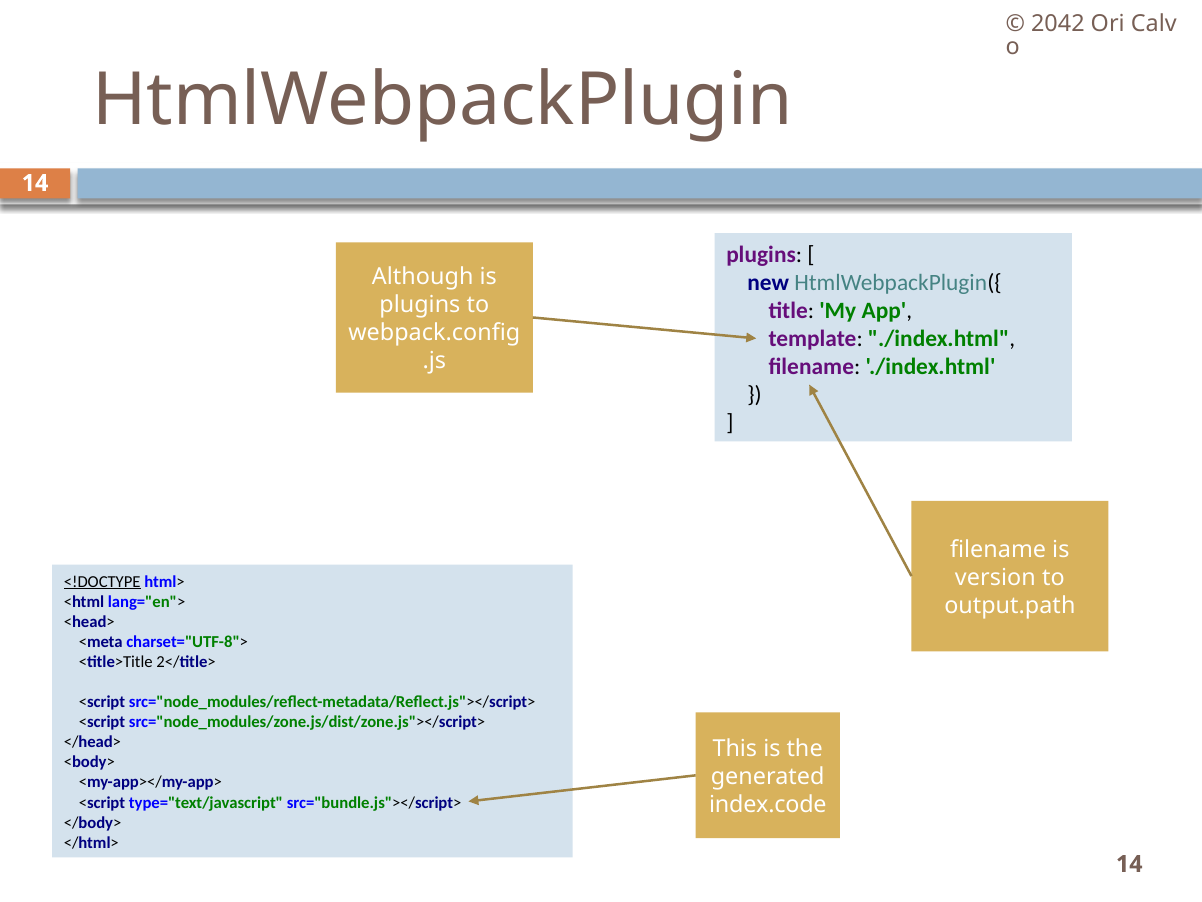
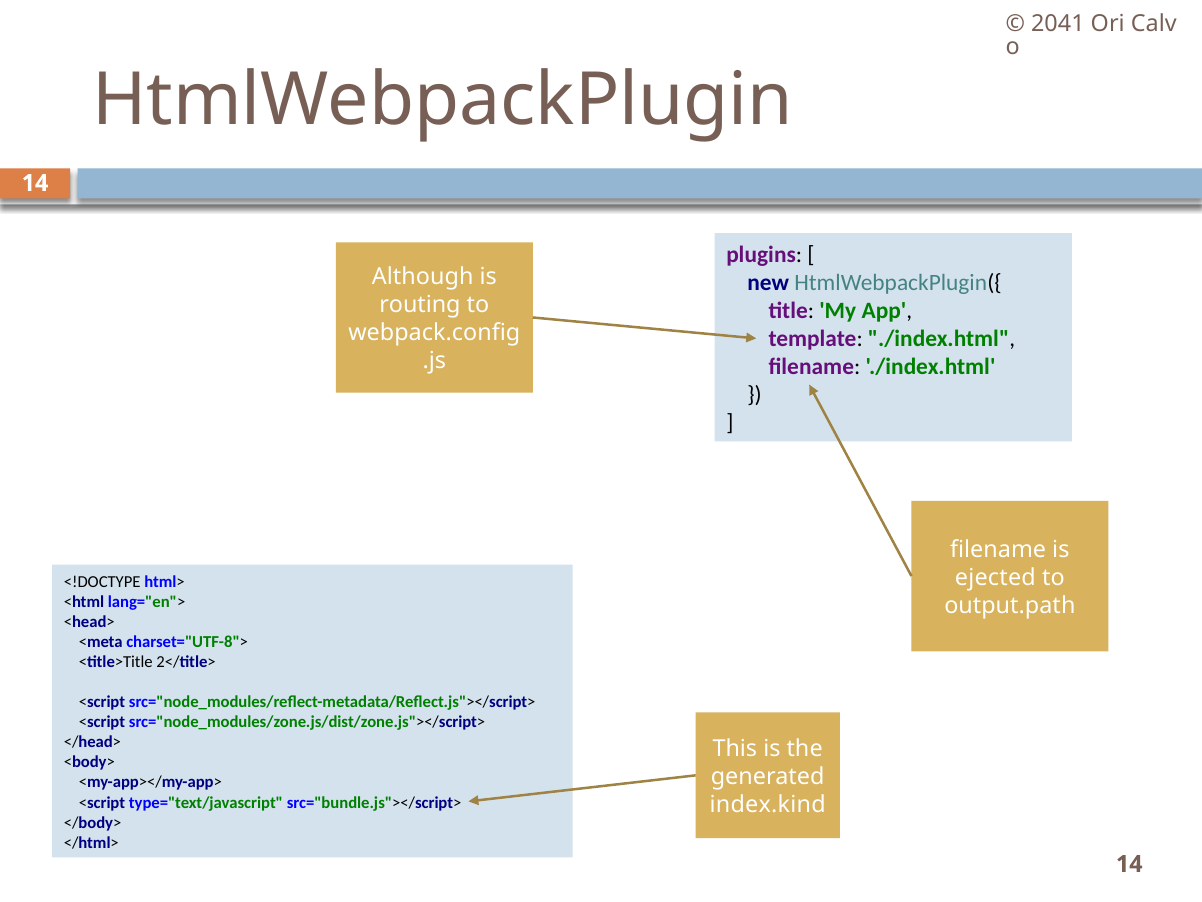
2042: 2042 -> 2041 (1058, 24)
plugins: plugins -> routing (420, 305)
version: version -> ejected (995, 577)
<!DOCTYPE underline: present -> none (102, 581)
index.code: index.code -> index.kind (768, 805)
